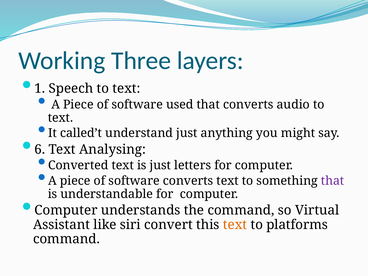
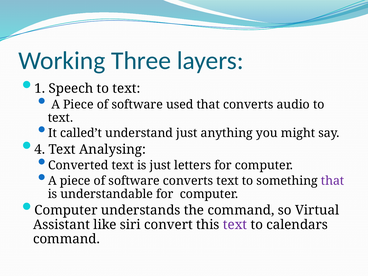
6: 6 -> 4 (40, 149)
text colour: orange -> purple (235, 225)
platforms: platforms -> calendars (297, 225)
